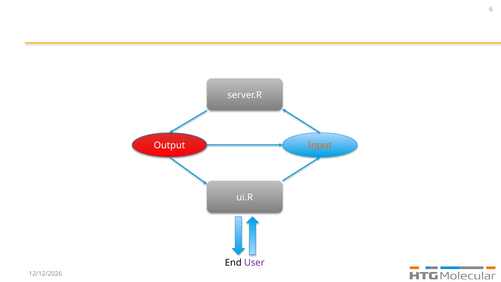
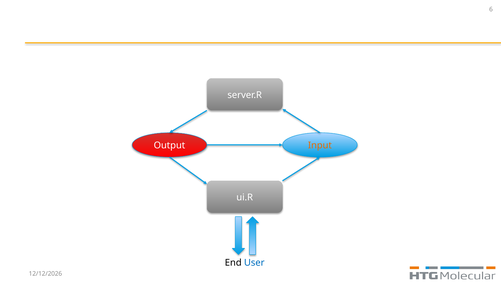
User colour: purple -> blue (254, 263)
